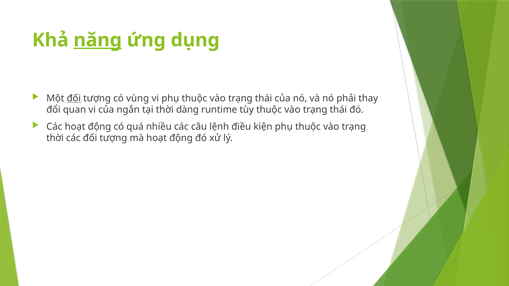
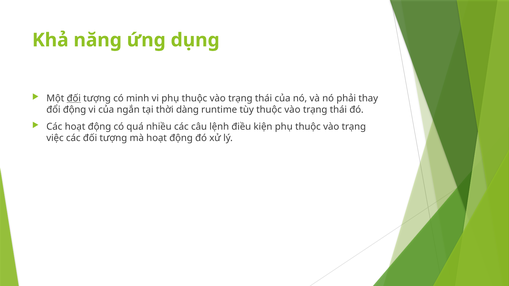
năng underline: present -> none (98, 40)
vùng: vùng -> minh (138, 99)
đổi quan: quan -> động (75, 110)
thời: thời -> việc (55, 138)
